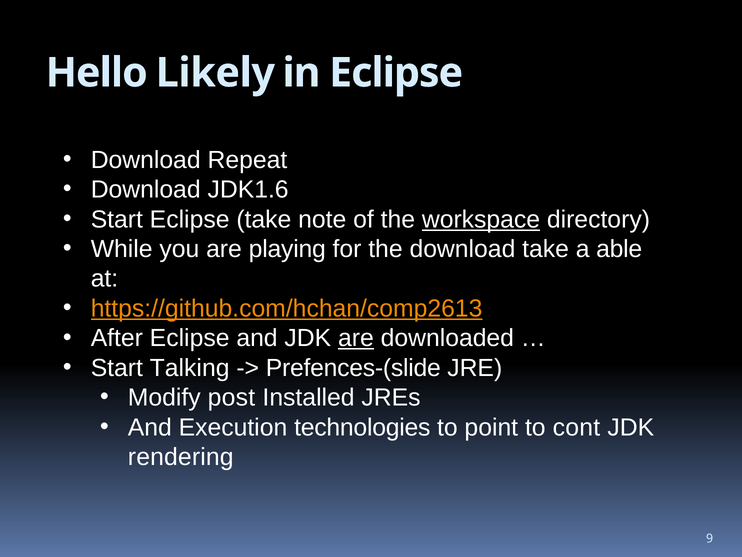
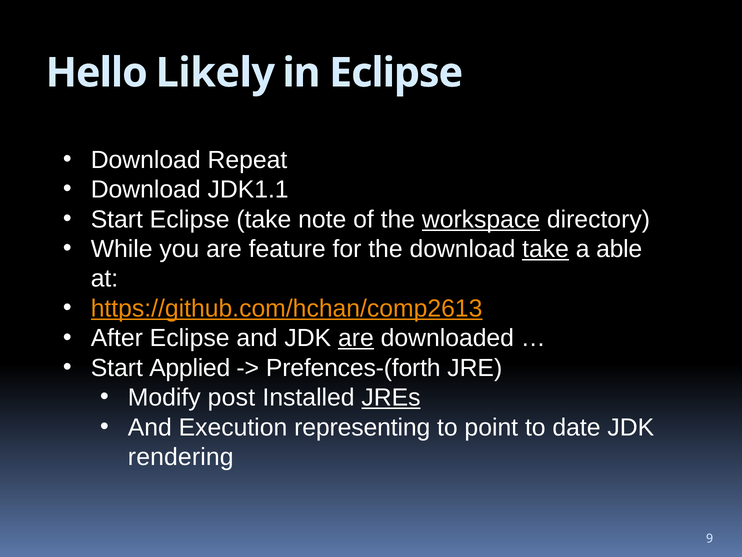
JDK1.6: JDK1.6 -> JDK1.1 (248, 190)
playing: playing -> feature (287, 249)
take underline: none -> present (546, 249)
Talking: Talking -> Applied (190, 368)
Prefences-(slide: Prefences-(slide -> Prefences-(forth (353, 368)
JREs underline: none -> present (391, 397)
technologies: technologies -> representing (362, 427)
cont: cont -> date (577, 427)
